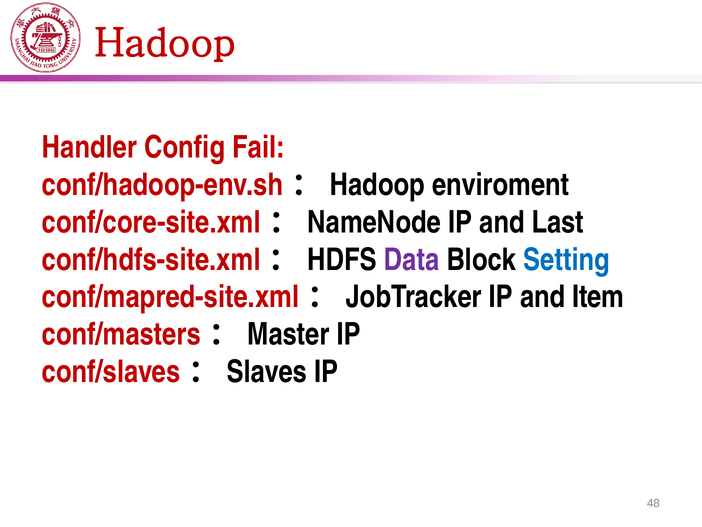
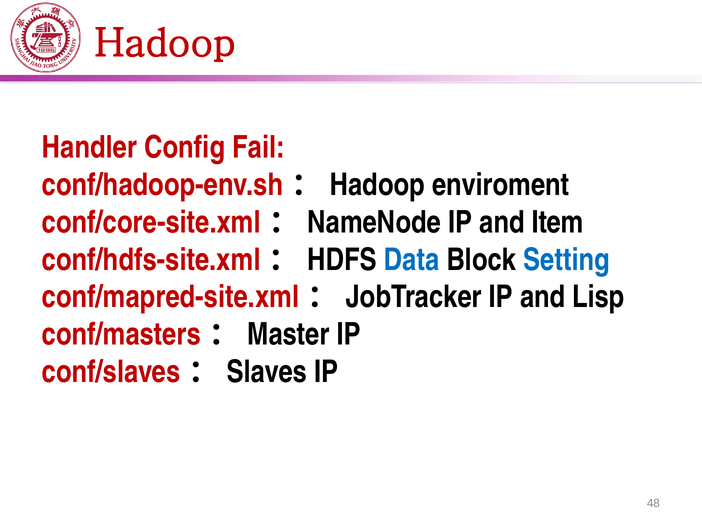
Last: Last -> Item (558, 222)
Data colour: purple -> blue (412, 259)
Item: Item -> Lisp (598, 297)
